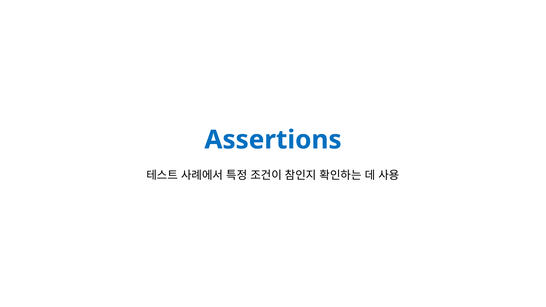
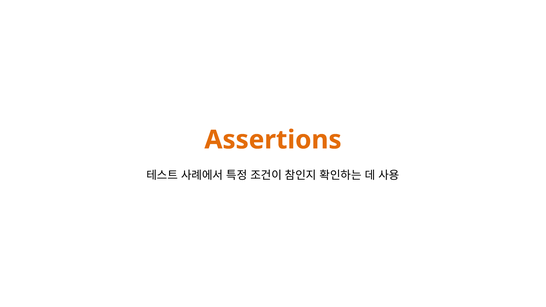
Assertions colour: blue -> orange (273, 140)
